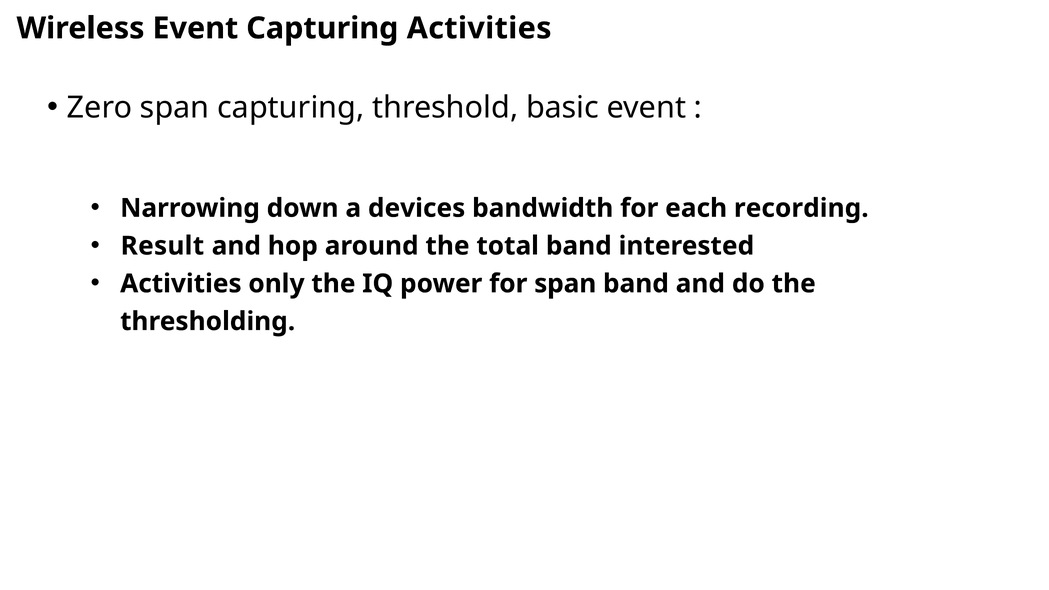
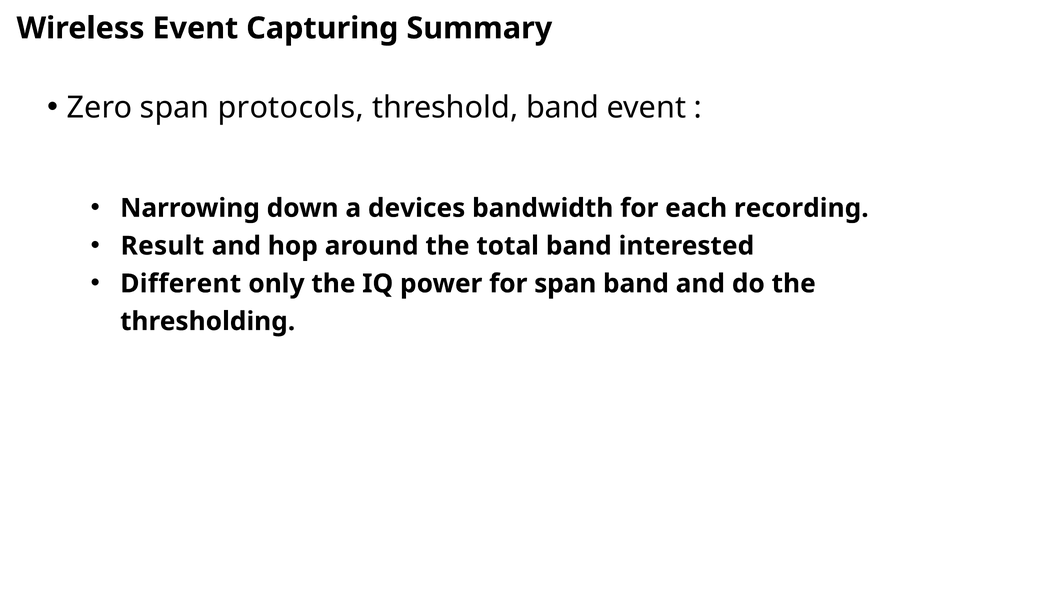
Capturing Activities: Activities -> Summary (479, 28)
span capturing: capturing -> protocols (291, 108)
threshold basic: basic -> band (563, 108)
Activities: Activities -> Different (181, 284)
